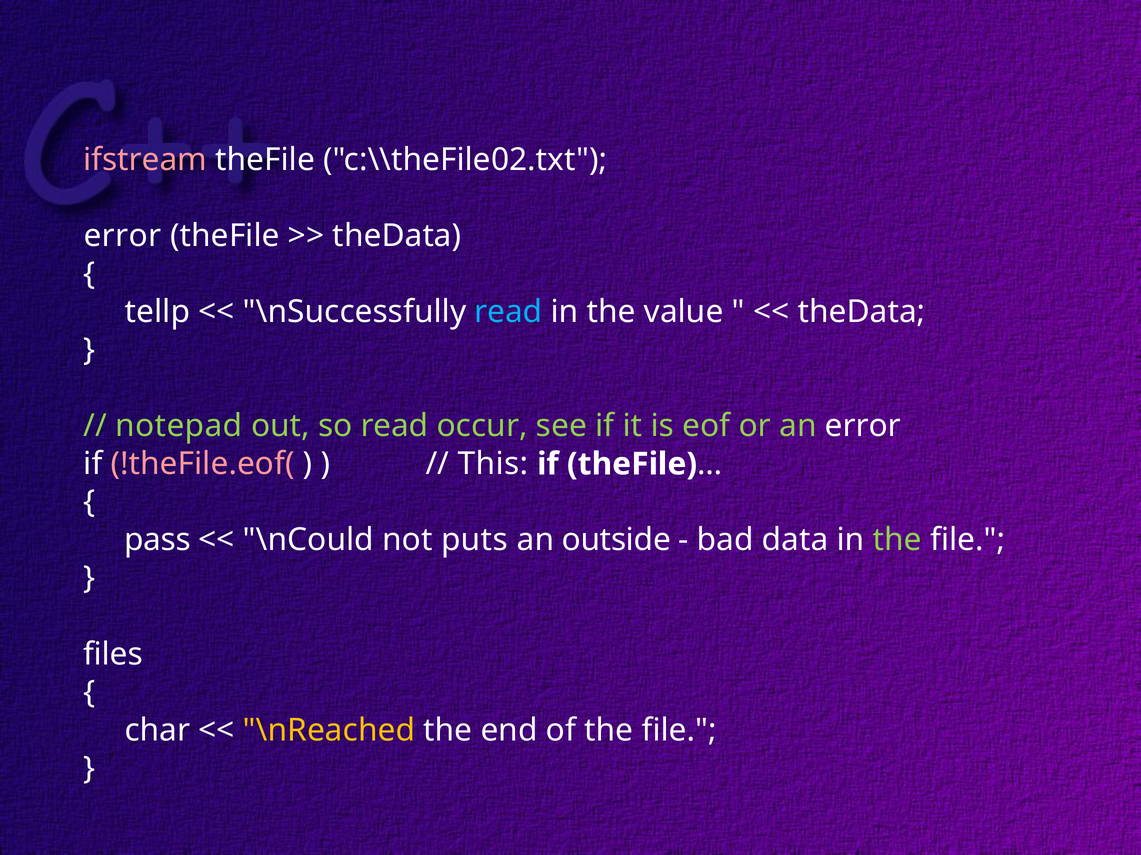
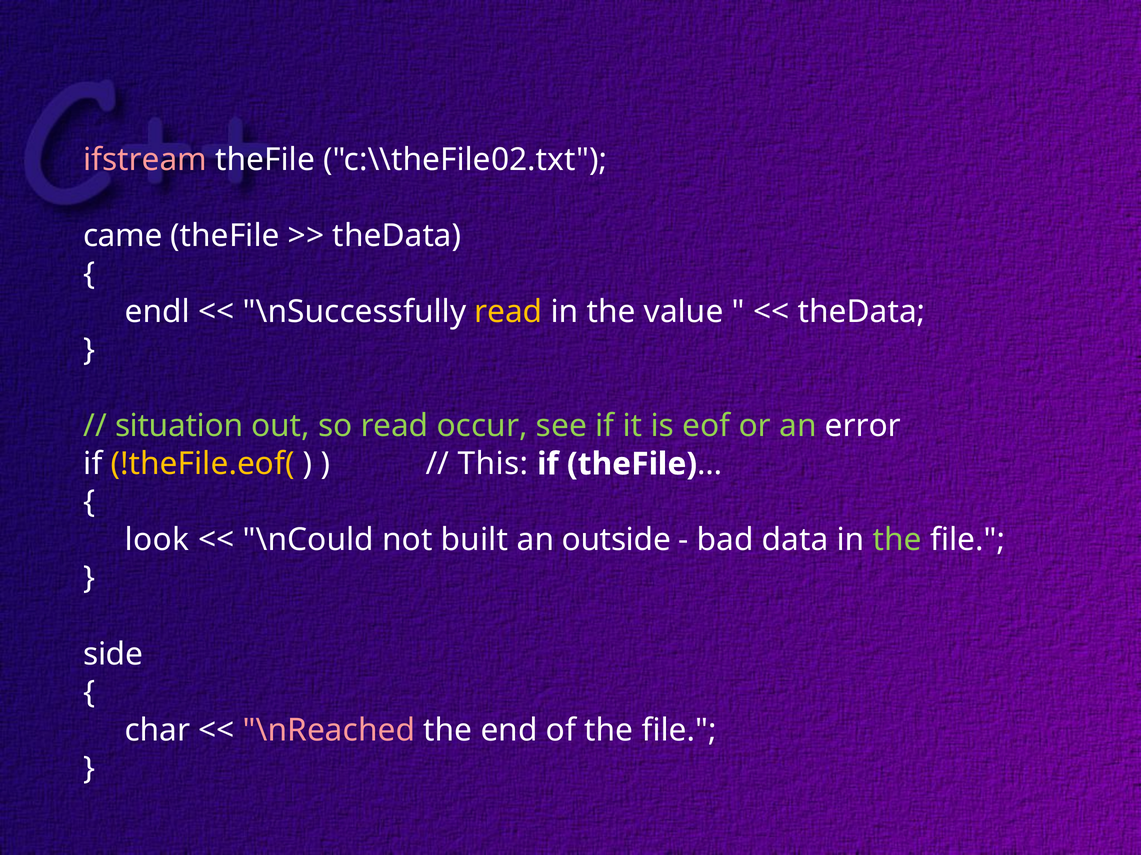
error: error -> came (123, 236)
tellp: tellp -> endl (157, 312)
read colour: light blue -> yellow (508, 312)
notepad: notepad -> situation (179, 426)
!theFile.eof( colour: pink -> yellow (203, 464)
pass: pass -> look (157, 540)
puts: puts -> built (474, 540)
files: files -> side (113, 655)
\nReached colour: yellow -> pink (329, 731)
